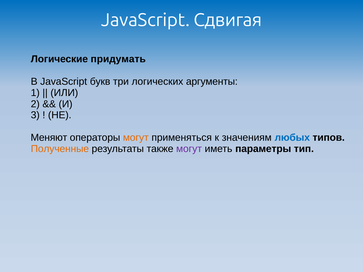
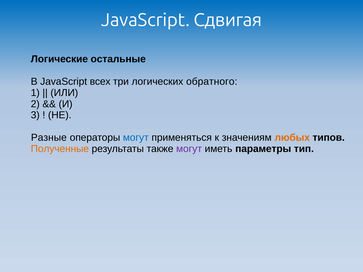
придумать: придумать -> остальные (118, 59)
букв: букв -> всех (100, 82)
аргументы: аргументы -> обратного (212, 82)
Меняют: Меняют -> Разные (49, 138)
могут colour: orange -> blue (136, 138)
любых colour: blue -> orange (292, 138)
